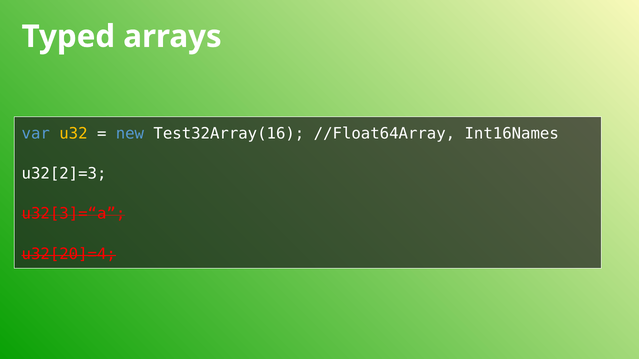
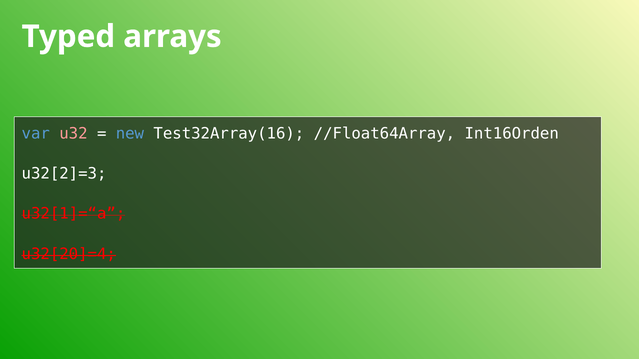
u32 colour: yellow -> pink (73, 134)
Int16Names: Int16Names -> Int16Orden (512, 134)
u32[3]=“a: u32[3]=“a -> u32[1]=“a (73, 214)
